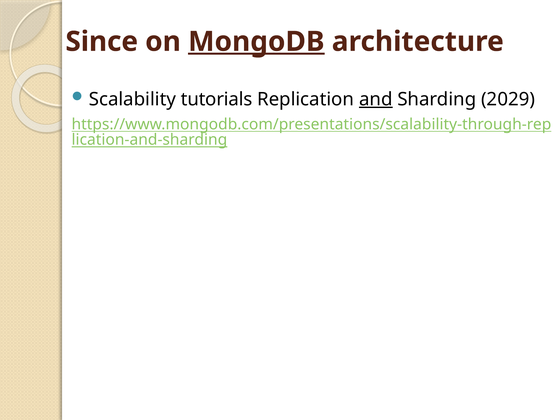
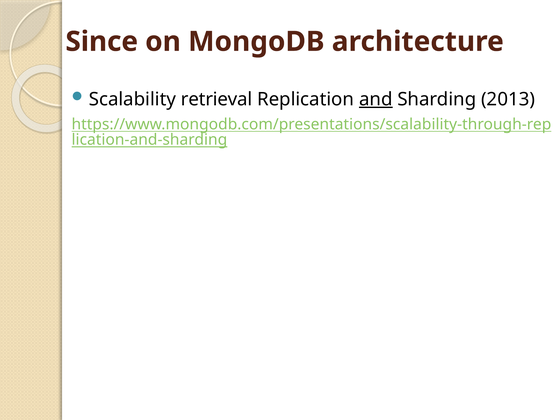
MongoDB underline: present -> none (256, 42)
tutorials: tutorials -> retrieval (217, 99)
2029: 2029 -> 2013 (508, 99)
